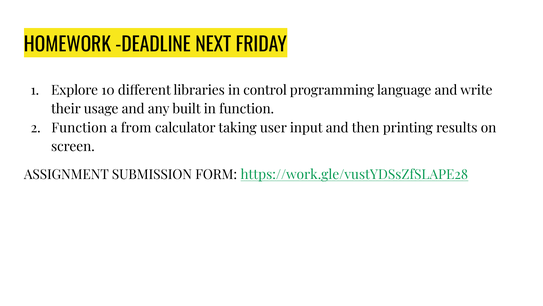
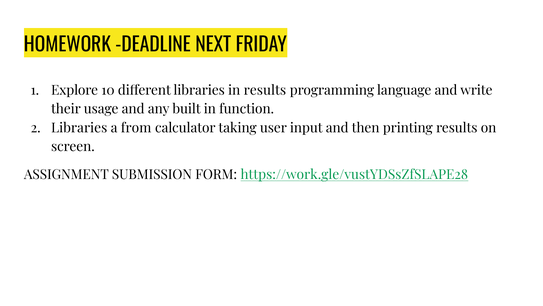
in control: control -> results (265, 90)
Function: Function -> Libraries (79, 128)
